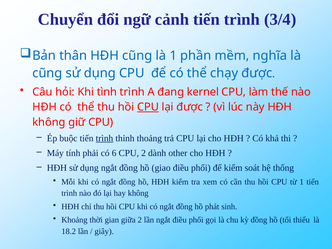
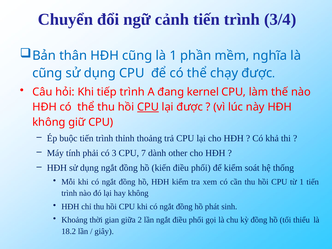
tình: tình -> tiếp (107, 92)
trình underline: present -> none (104, 138)
6: 6 -> 3 (114, 153)
CPU 2: 2 -> 7 (144, 153)
giao: giao -> kiến (161, 168)
